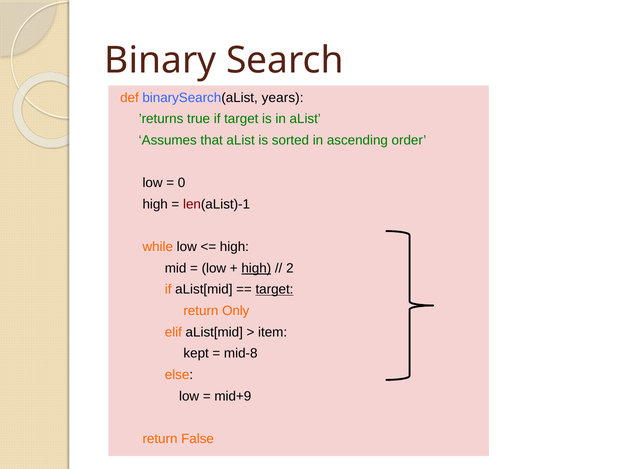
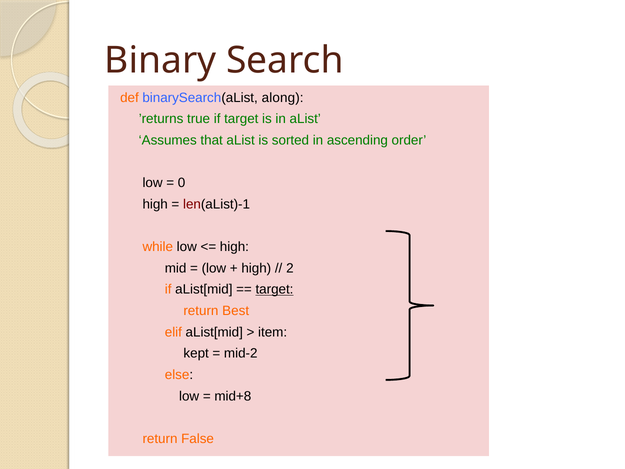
years: years -> along (283, 98)
high underline: present -> none (256, 268)
Only: Only -> Best (236, 311)
mid-8: mid-8 -> mid-2 (241, 353)
mid+9: mid+9 -> mid+8 (233, 396)
